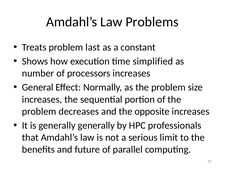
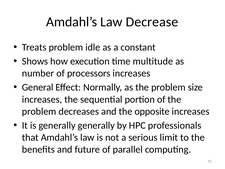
Problems: Problems -> Decrease (152, 22)
last: last -> idle (93, 47)
simplified: simplified -> multitude (153, 61)
